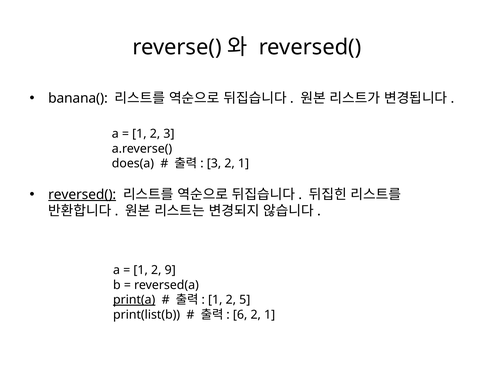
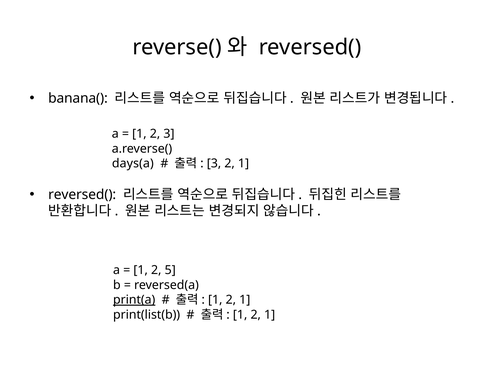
does(a: does(a -> days(a (133, 163)
reversed( underline: present -> none (82, 194)
9: 9 -> 5 (170, 270)
5: 5 -> 1 (245, 299)
6: 6 -> 1 (240, 314)
